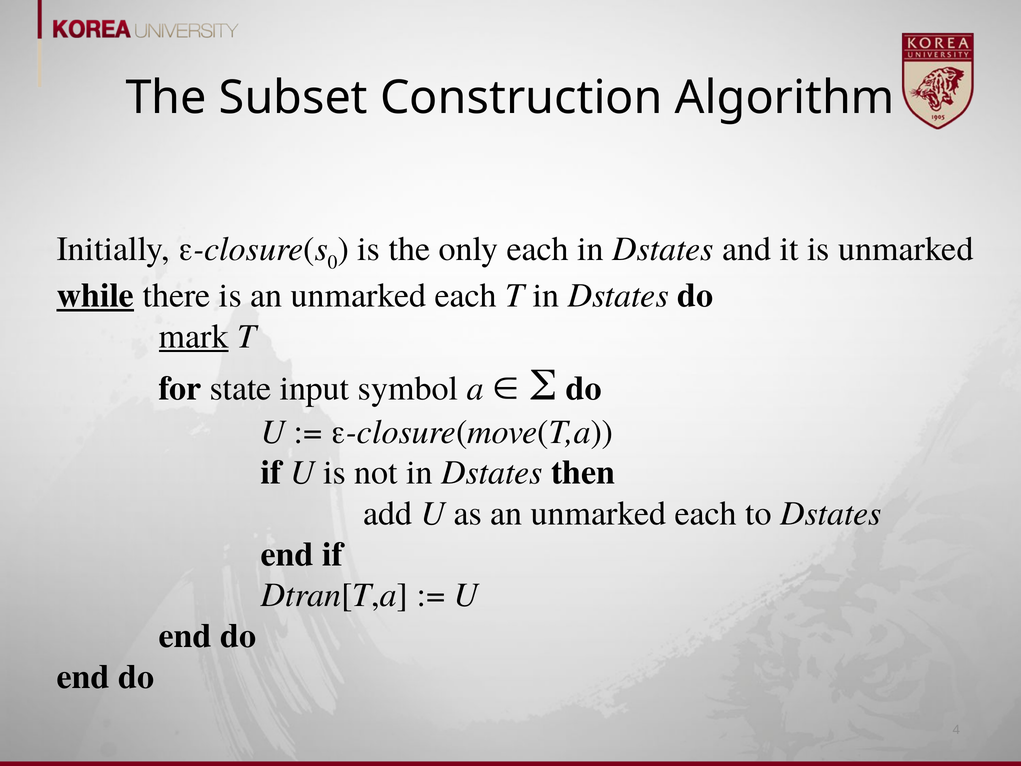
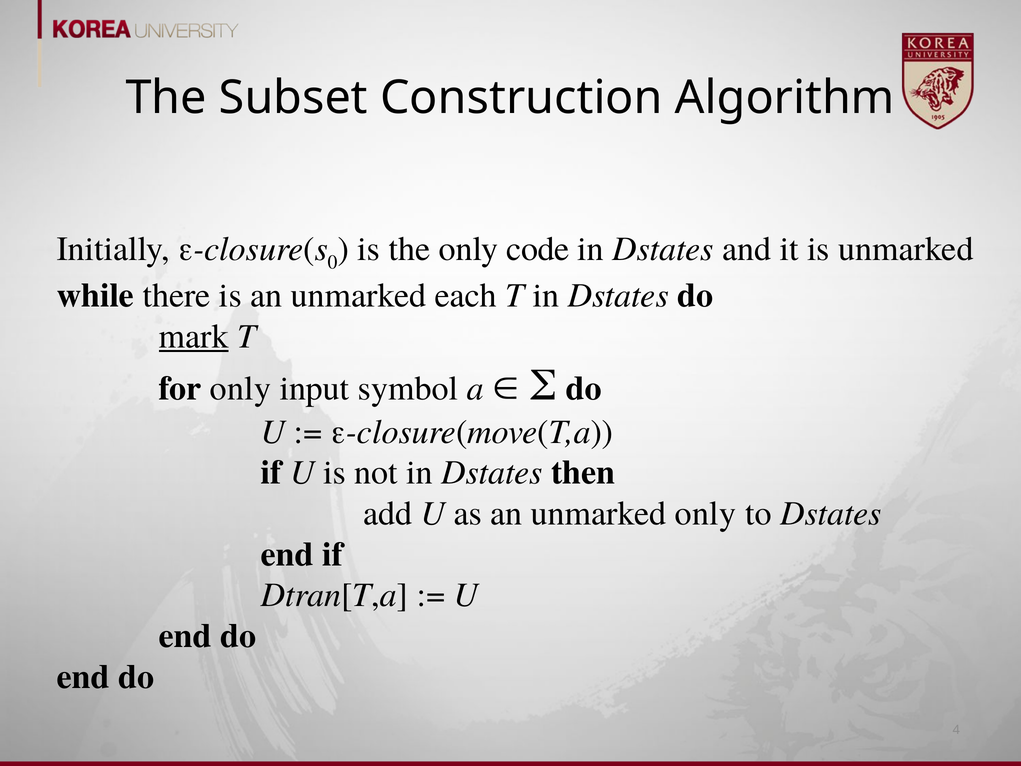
only each: each -> code (538, 249)
while underline: present -> none (95, 296)
for state: state -> only (240, 389)
as an unmarked each: each -> only (705, 513)
